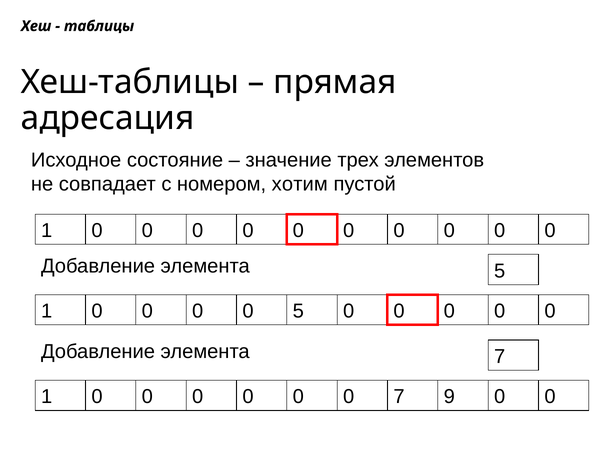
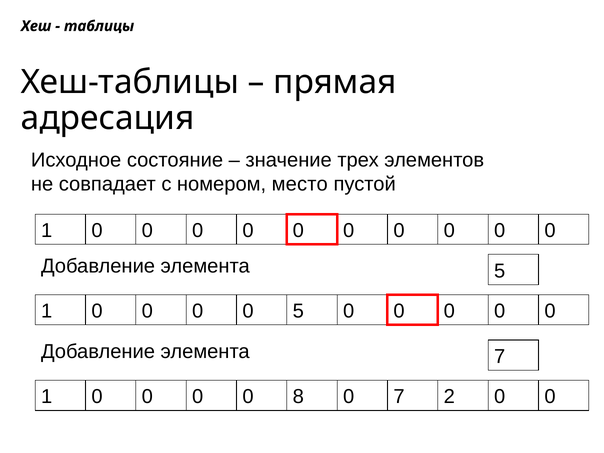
хотим: хотим -> место (300, 184)
0: 0 -> 8 (298, 397)
9: 9 -> 2 (449, 397)
